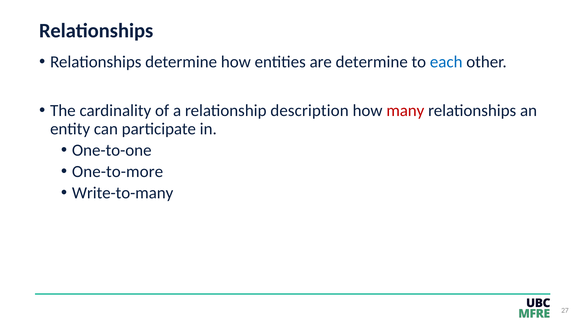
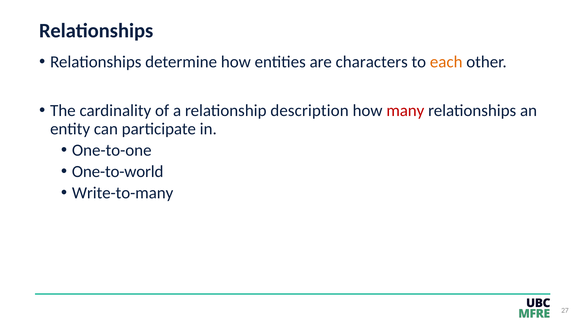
are determine: determine -> characters (372, 62)
each colour: blue -> orange (446, 62)
One-to-more: One-to-more -> One-to-world (118, 172)
